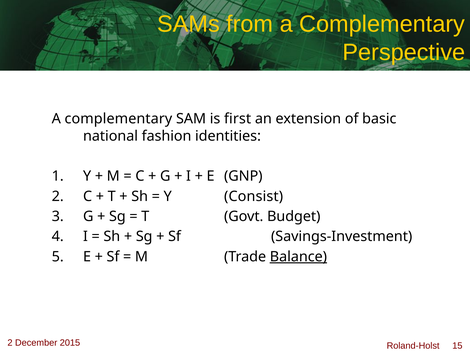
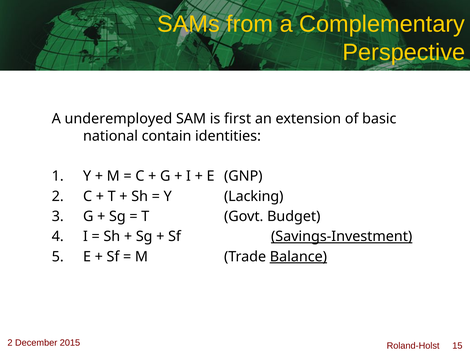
complementary: complementary -> underemployed (118, 119)
fashion: fashion -> contain (167, 136)
Consist: Consist -> Lacking (254, 196)
Savings-Investment underline: none -> present (342, 236)
